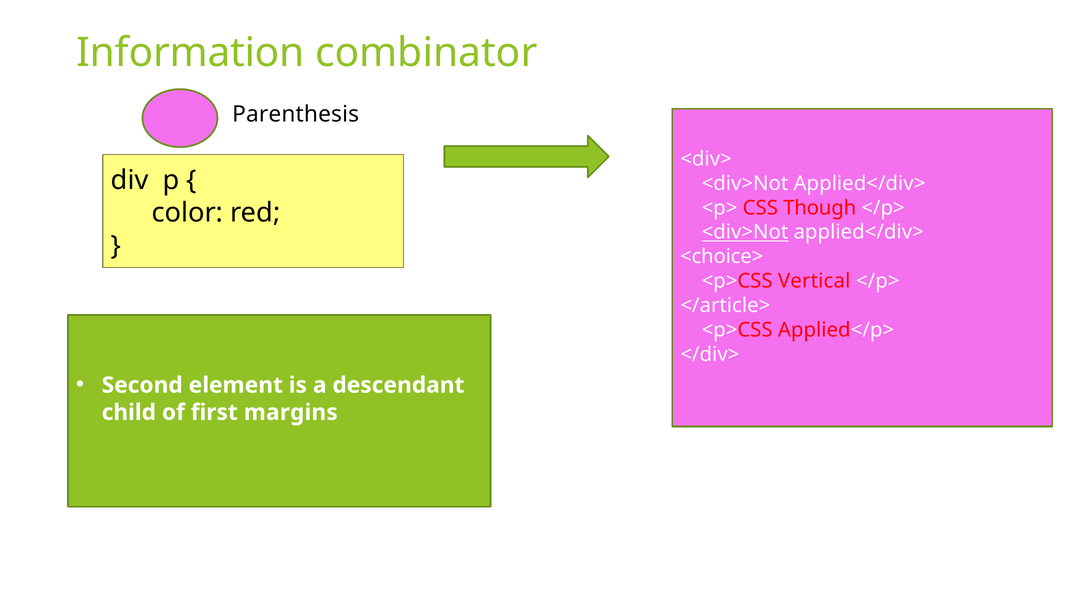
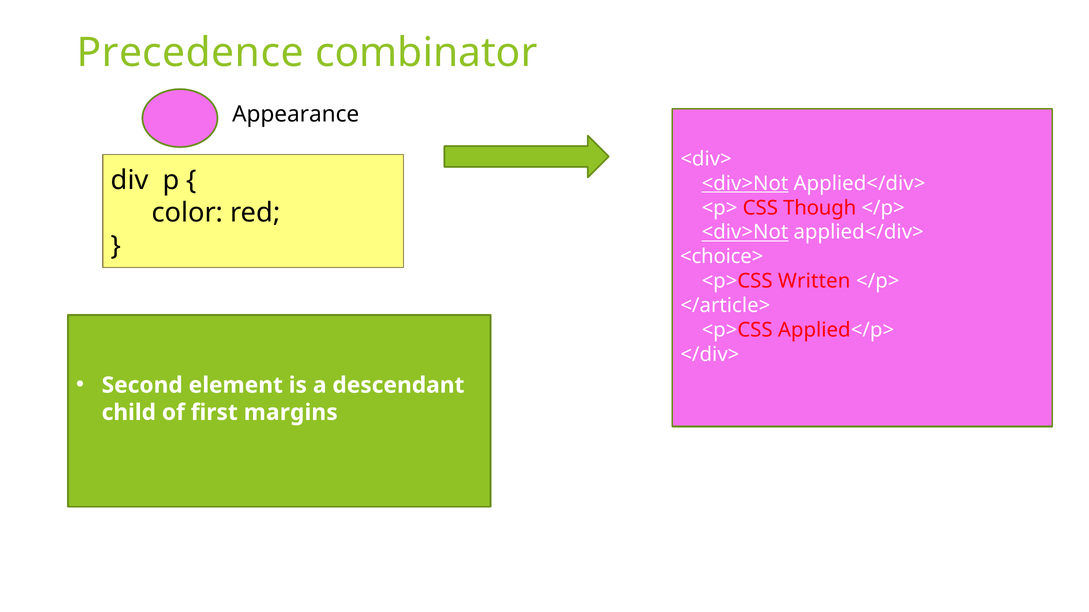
Information: Information -> Precedence (190, 53)
Parenthesis: Parenthesis -> Appearance (296, 115)
<div>Not underline: none -> present (745, 183)
Vertical: Vertical -> Written (814, 281)
